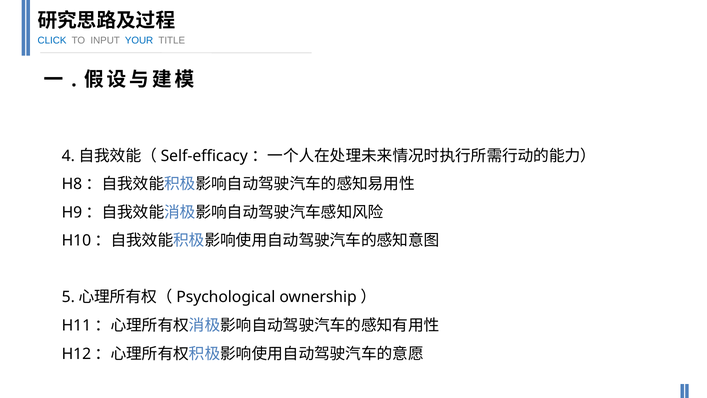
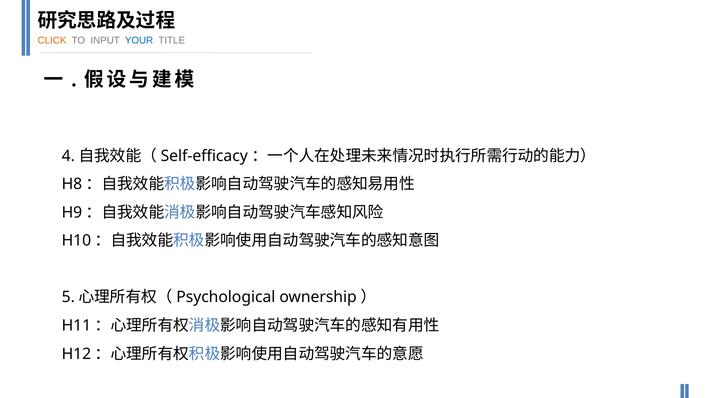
CLICK colour: blue -> orange (52, 41)
